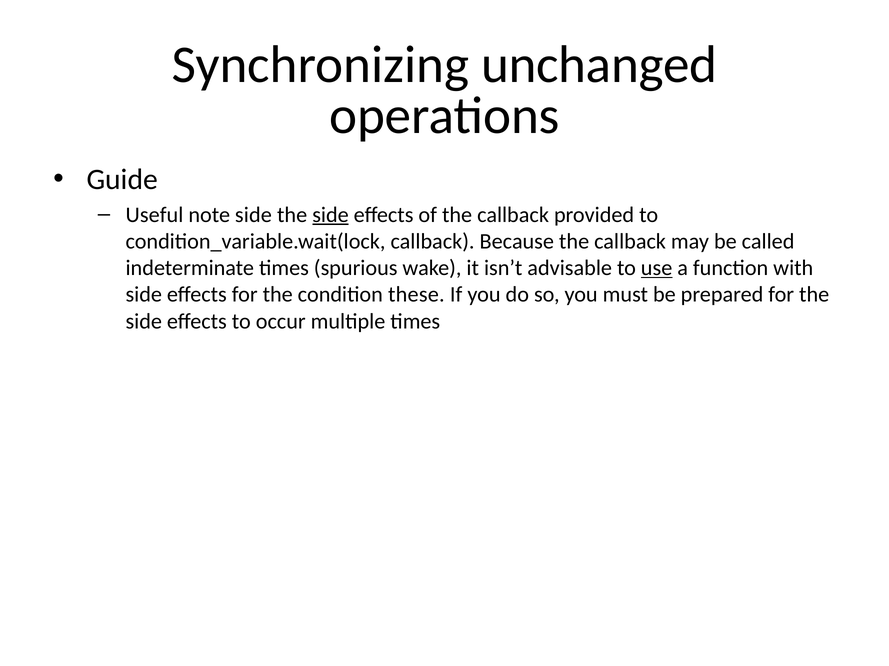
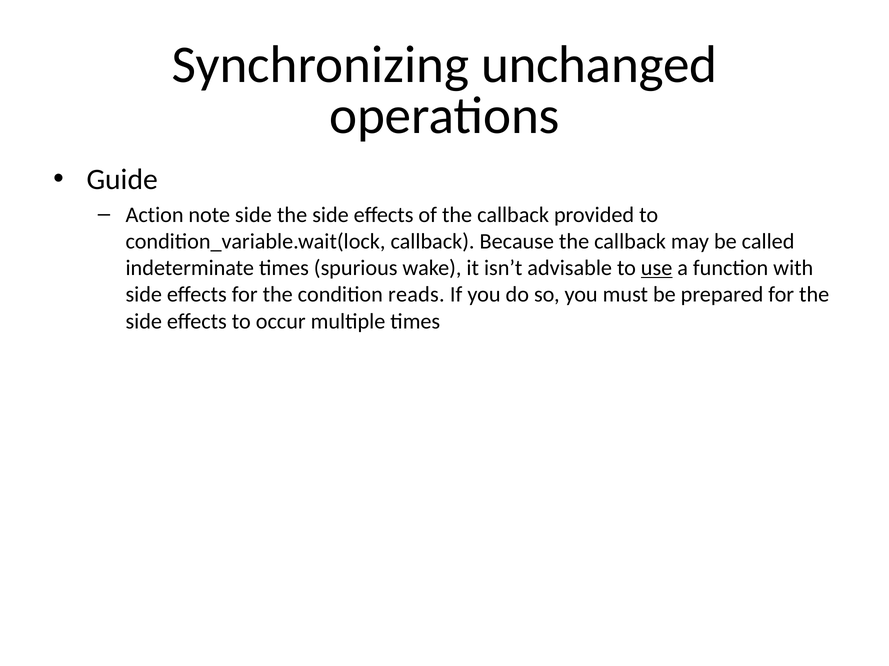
Useful: Useful -> Action (155, 215)
side underline: present -> none (330, 215)
these: these -> reads (416, 295)
